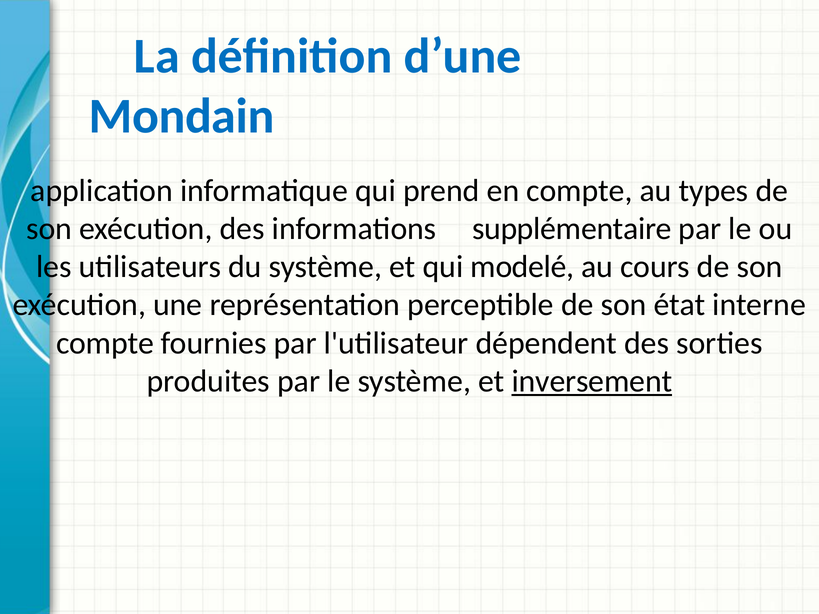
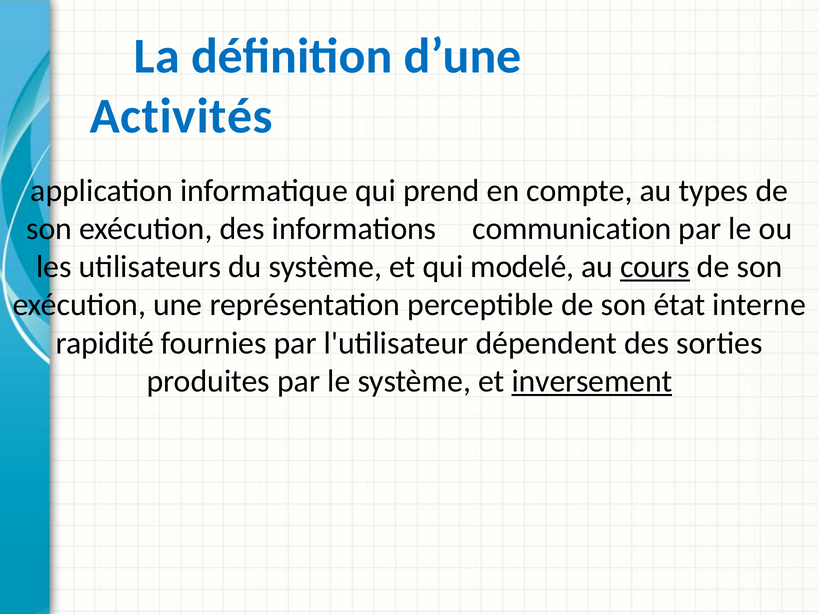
Mondain: Mondain -> Activités (181, 116)
supplémentaire: supplémentaire -> communication (572, 229)
cours underline: none -> present (655, 267)
compte: compte -> rapidité (105, 343)
